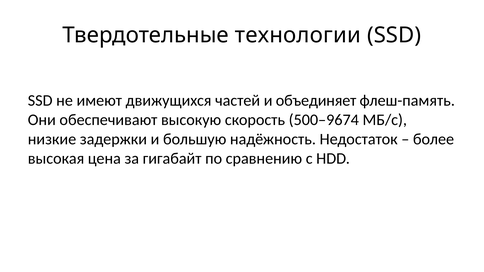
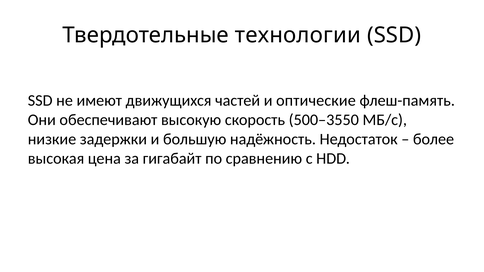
объединяет: объединяет -> оптические (316, 101)
500–9674: 500–9674 -> 500–3550 (324, 120)
